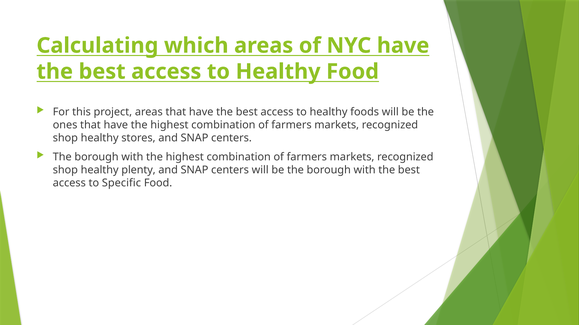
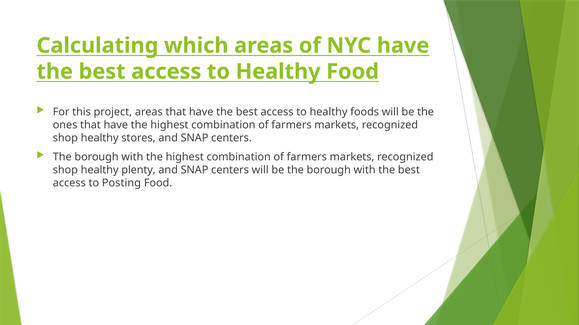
Specific: Specific -> Posting (121, 183)
